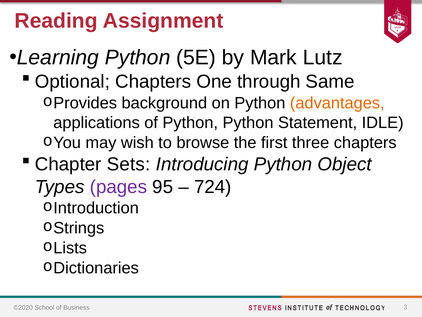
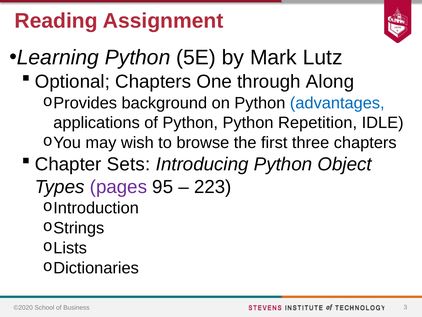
Same: Same -> Along (330, 82)
advantages colour: orange -> blue (337, 103)
Statement: Statement -> Repetition (318, 123)
724: 724 -> 223 (213, 187)
